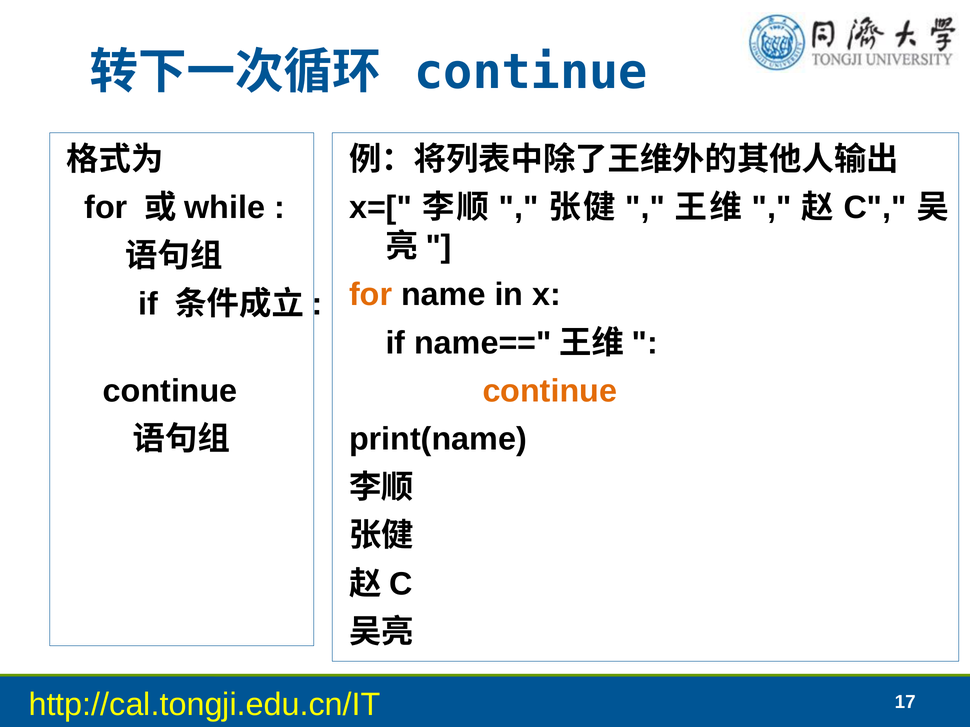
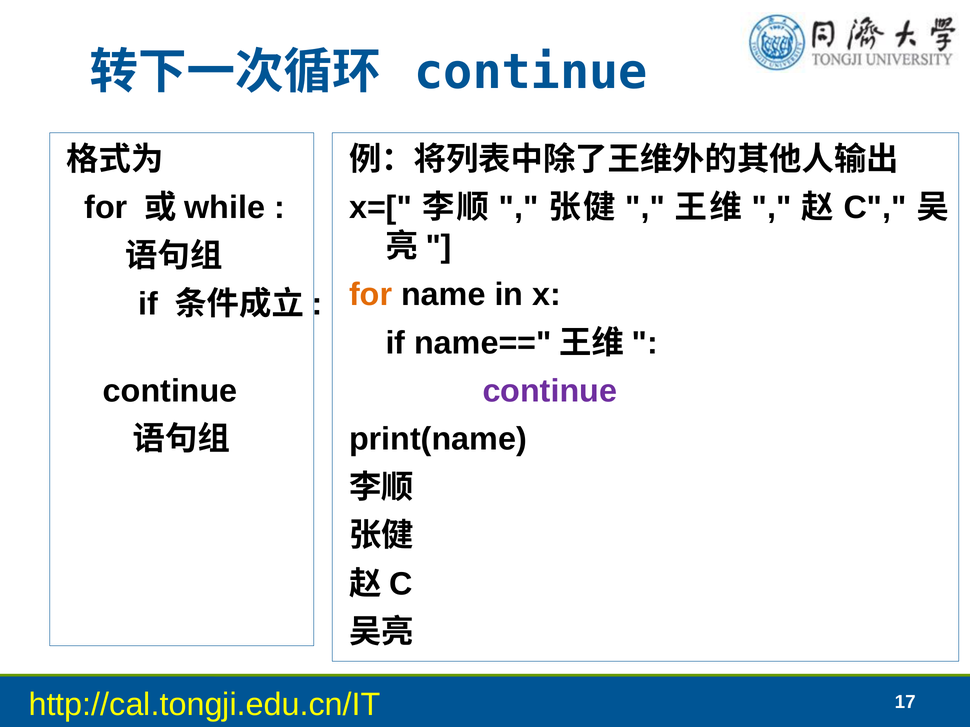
continue colour: orange -> purple (550, 391)
